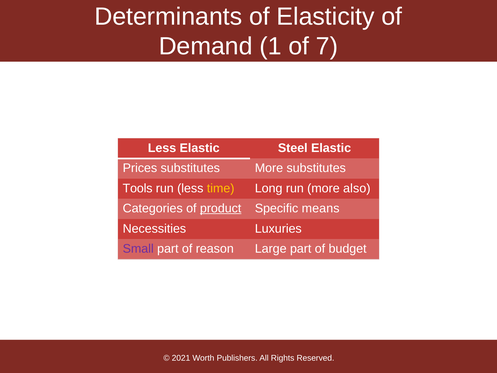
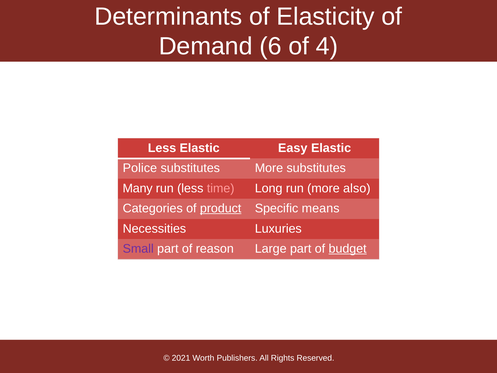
1: 1 -> 6 (271, 46)
7: 7 -> 4 (327, 46)
Steel: Steel -> Easy (293, 148)
Prices: Prices -> Police (140, 168)
Tools: Tools -> Many (138, 188)
time colour: yellow -> pink (221, 188)
budget underline: none -> present (348, 249)
